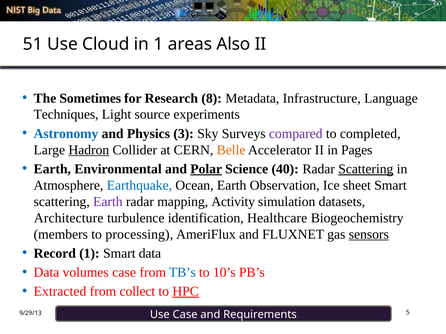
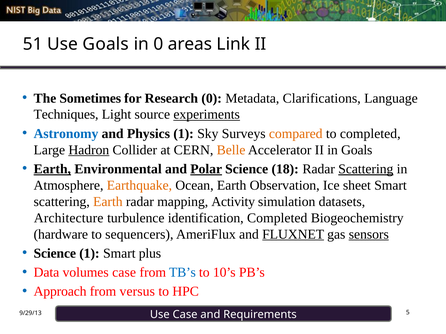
Use Cloud: Cloud -> Goals (106, 44)
in 1: 1 -> 0 (158, 44)
Also: Also -> Link (233, 44)
Research 8: 8 -> 0 (212, 98)
Infrastructure: Infrastructure -> Clarifications (322, 98)
experiments underline: none -> present (207, 115)
Physics 3: 3 -> 1 (184, 134)
compared colour: purple -> orange (296, 134)
in Pages: Pages -> Goals (357, 150)
Earth underline: none -> present (52, 169)
40: 40 -> 18 (285, 169)
Earthquake colour: blue -> orange (139, 186)
Earth colour: purple -> orange (108, 202)
identification Healthcare: Healthcare -> Completed (277, 218)
members: members -> hardware (61, 235)
processing: processing -> sequencers (139, 235)
FLUXNET underline: none -> present (293, 235)
Record: Record -> Science (55, 254)
Smart data: data -> plus (150, 254)
Extracted: Extracted -> Approach (60, 292)
collect: collect -> versus (137, 292)
HPC underline: present -> none (186, 292)
